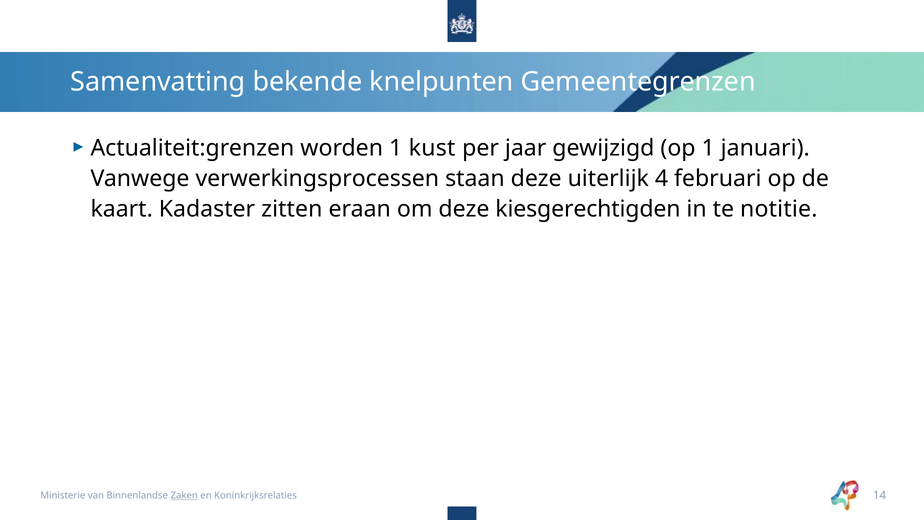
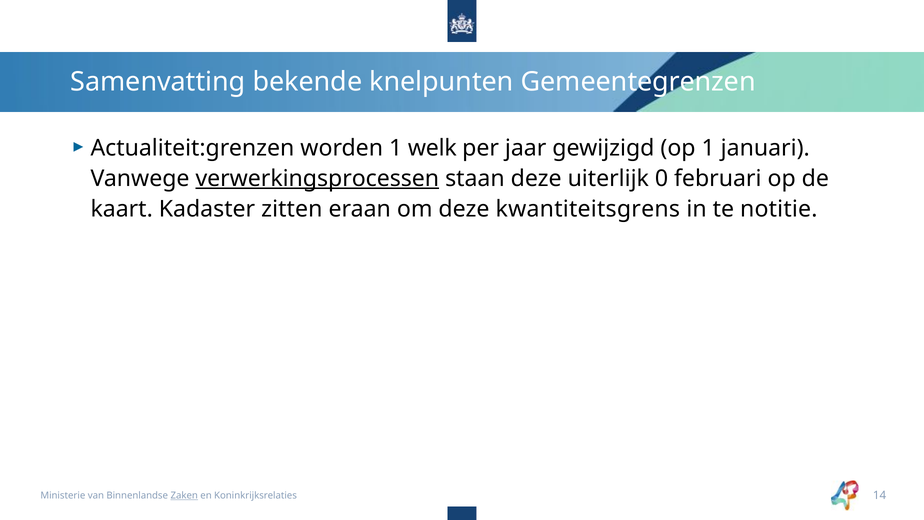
kust: kust -> welk (432, 148)
verwerkingsprocessen underline: none -> present (317, 178)
4: 4 -> 0 (661, 178)
kiesgerechtigden: kiesgerechtigden -> kwantiteitsgrens (588, 209)
